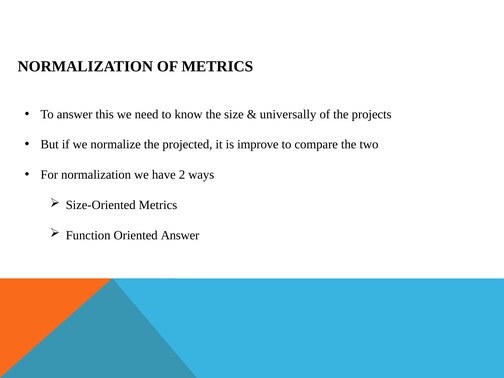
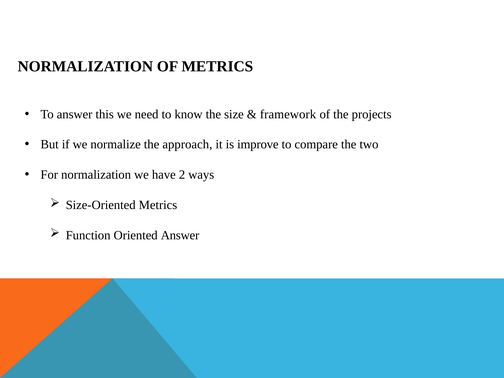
universally: universally -> framework (288, 114)
projected: projected -> approach (187, 144)
